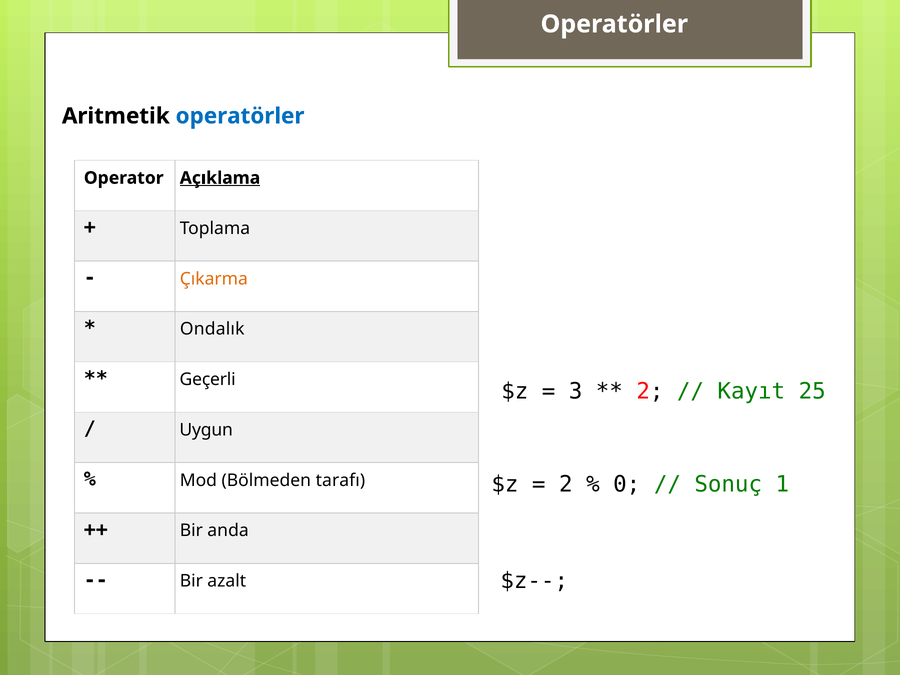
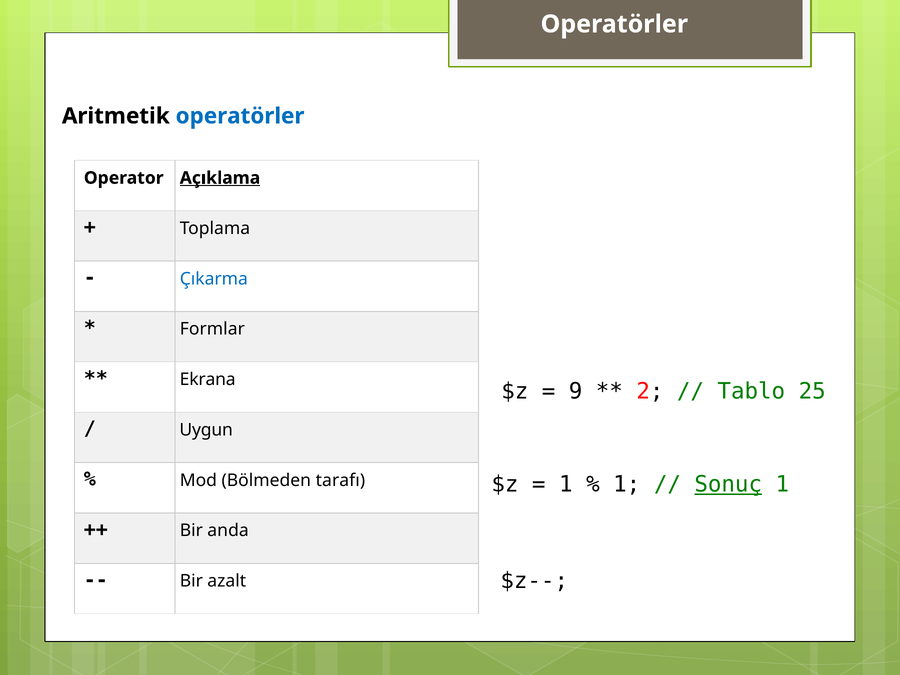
Çıkarma colour: orange -> blue (214, 279)
Ondalık: Ondalık -> Formlar (212, 329)
Geçerli: Geçerli -> Ekrana (208, 380)
3: 3 -> 9 (576, 391)
Kayıt: Kayıt -> Tablo (751, 391)
2: 2 -> 1 (566, 485)
0: 0 -> 1 (627, 485)
Sonuç underline: none -> present (728, 485)
